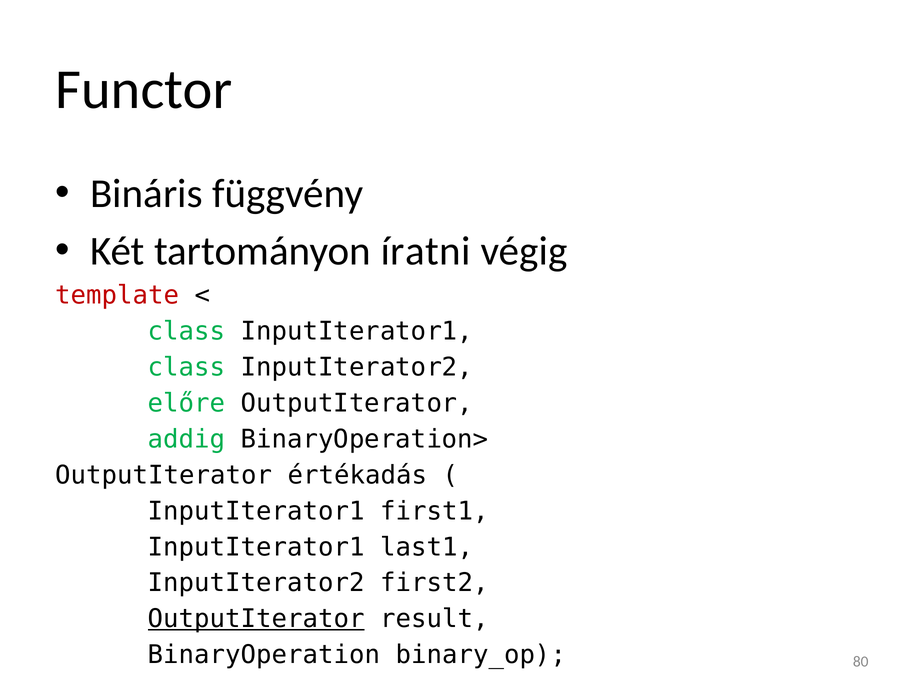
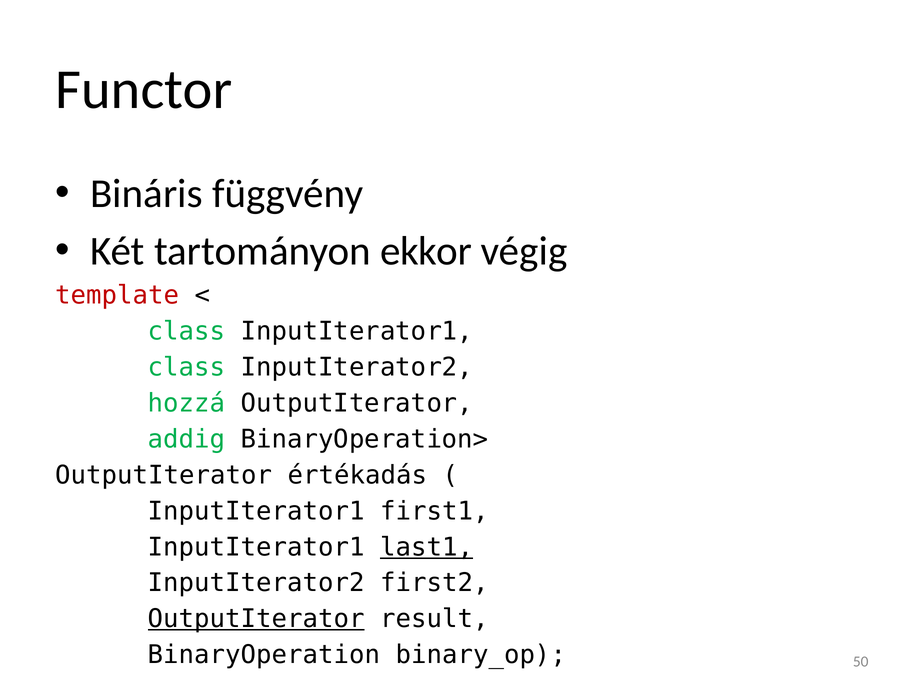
íratni: íratni -> ekkor (426, 251)
előre: előre -> hozzá (187, 403)
last1 underline: none -> present (427, 547)
80: 80 -> 50 (861, 662)
